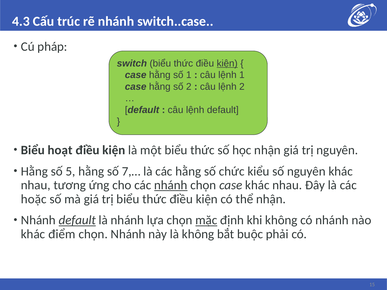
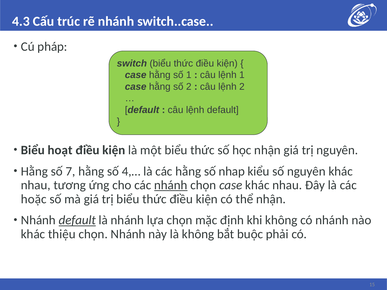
kiện underline: present -> none (227, 63)
5: 5 -> 7 (71, 171)
7,…: 7,… -> 4,… (131, 171)
chức: chức -> nhap (232, 171)
mặc underline: present -> none (206, 220)
điểm: điểm -> thiệu (62, 234)
